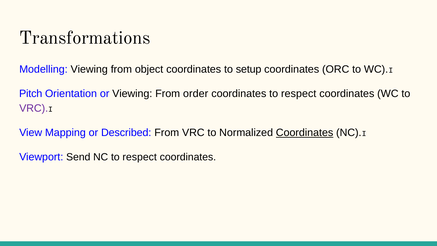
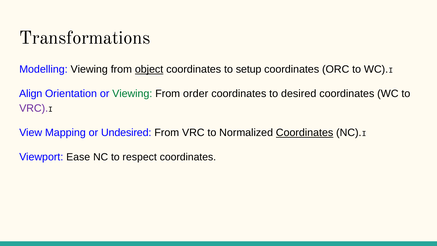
object underline: none -> present (149, 69)
Pitch: Pitch -> Align (31, 94)
Viewing colour: black -> green (132, 94)
coordinates to respect: respect -> desired (299, 94)
Described: Described -> Undesired (126, 133)
Send: Send -> Ease (78, 157)
